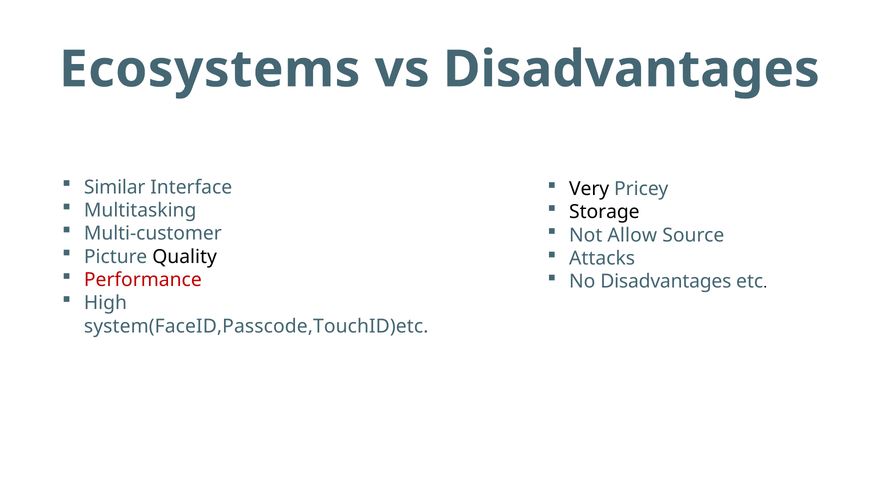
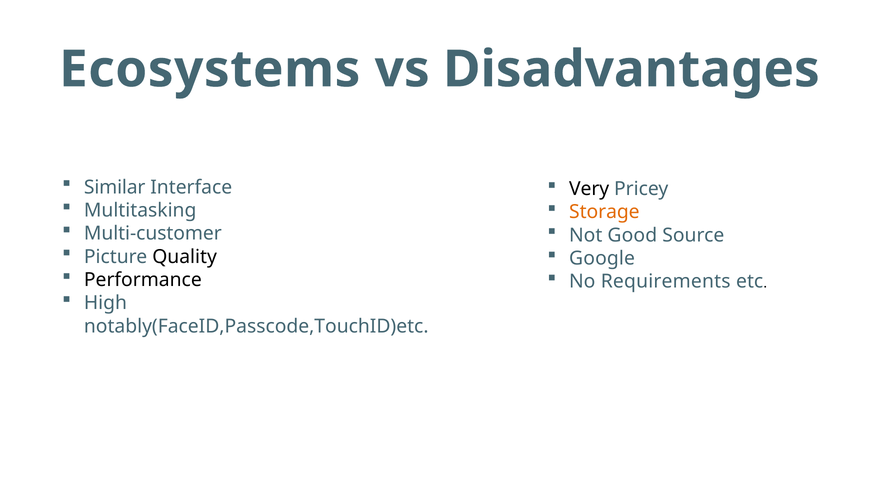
Storage colour: black -> orange (604, 212)
Allow: Allow -> Good (632, 235)
Attacks: Attacks -> Google (602, 258)
Performance colour: red -> black (143, 280)
No Disadvantages: Disadvantages -> Requirements (666, 281)
system(FaceID,Passcode,TouchID)etc: system(FaceID,Passcode,TouchID)etc -> notably(FaceID,Passcode,TouchID)etc (256, 326)
